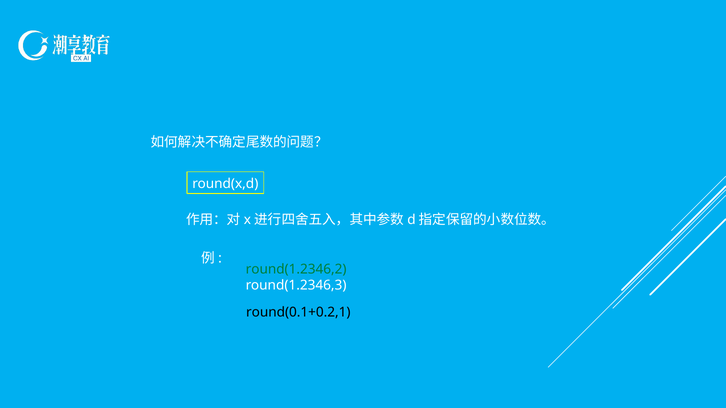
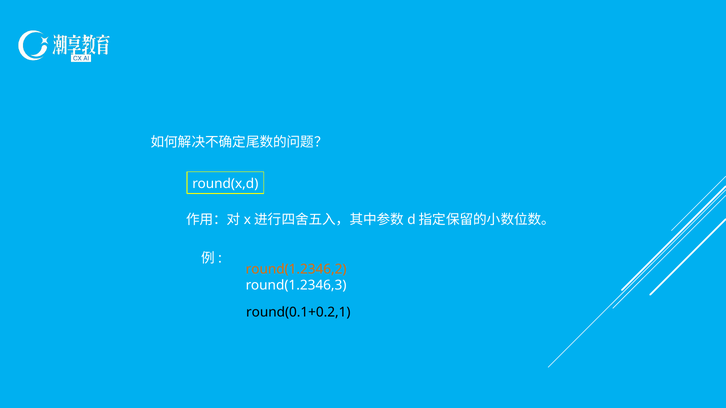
round(1.2346,2 colour: green -> orange (296, 269)
